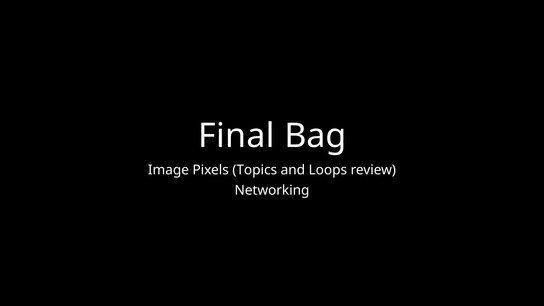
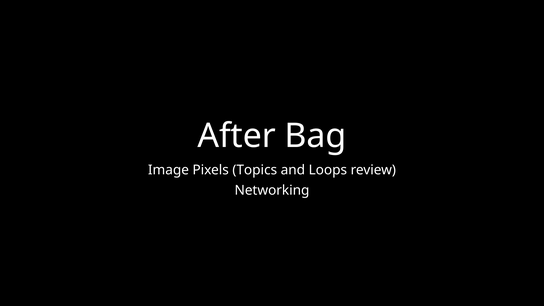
Final: Final -> After (237, 136)
